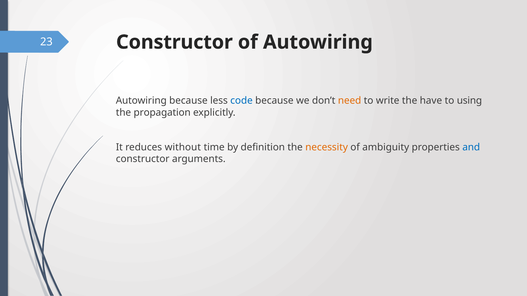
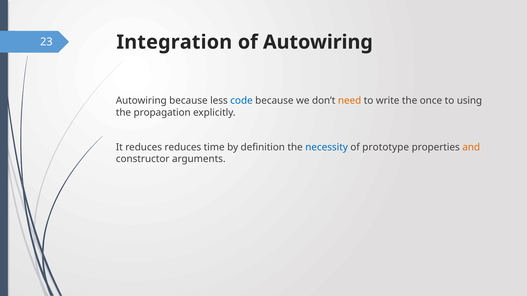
23 Constructor: Constructor -> Integration (174, 42)
have: have -> once (431, 101)
reduces without: without -> reduces (183, 147)
necessity colour: orange -> blue (327, 147)
ambiguity: ambiguity -> prototype (386, 147)
and colour: blue -> orange (471, 147)
